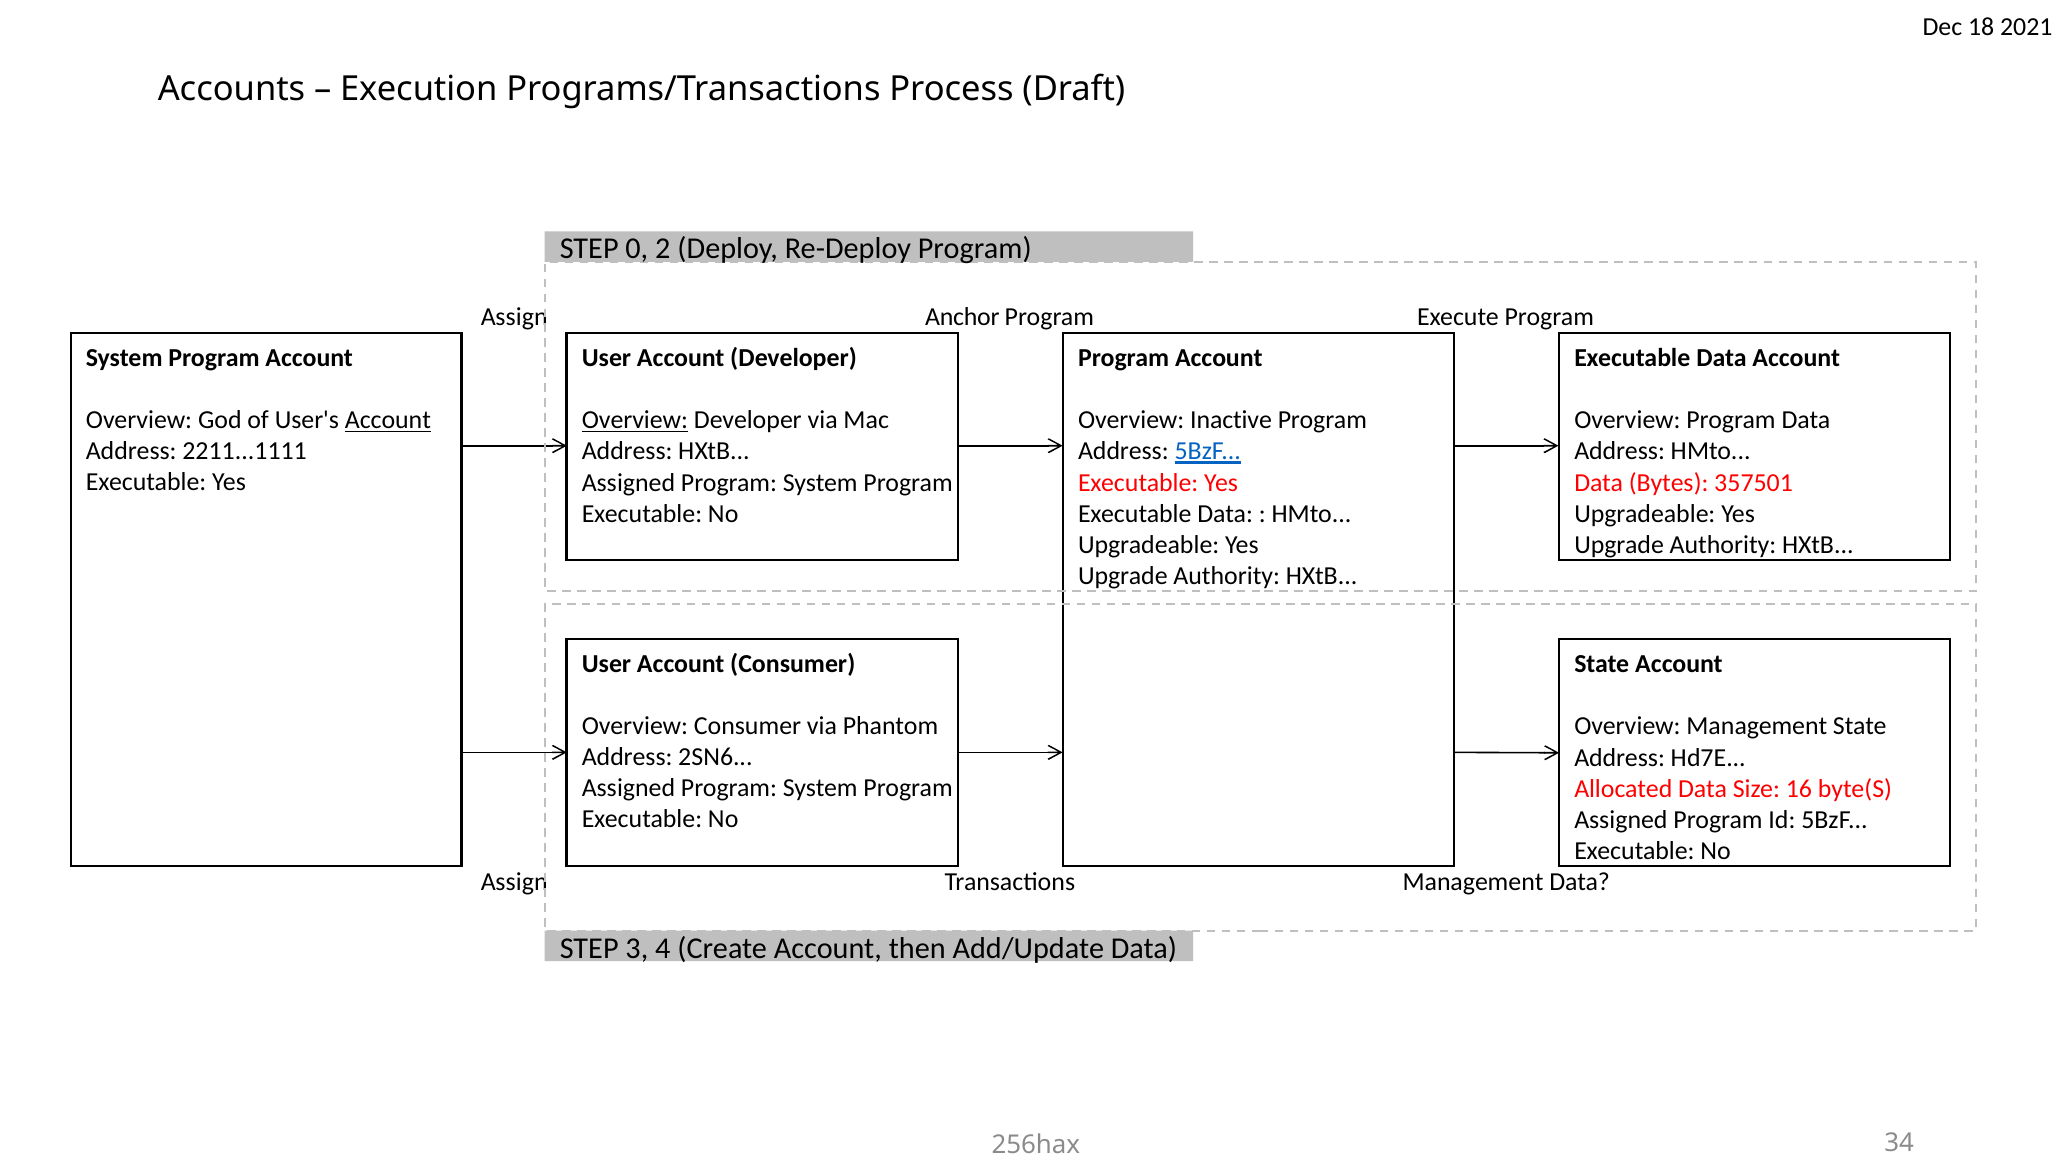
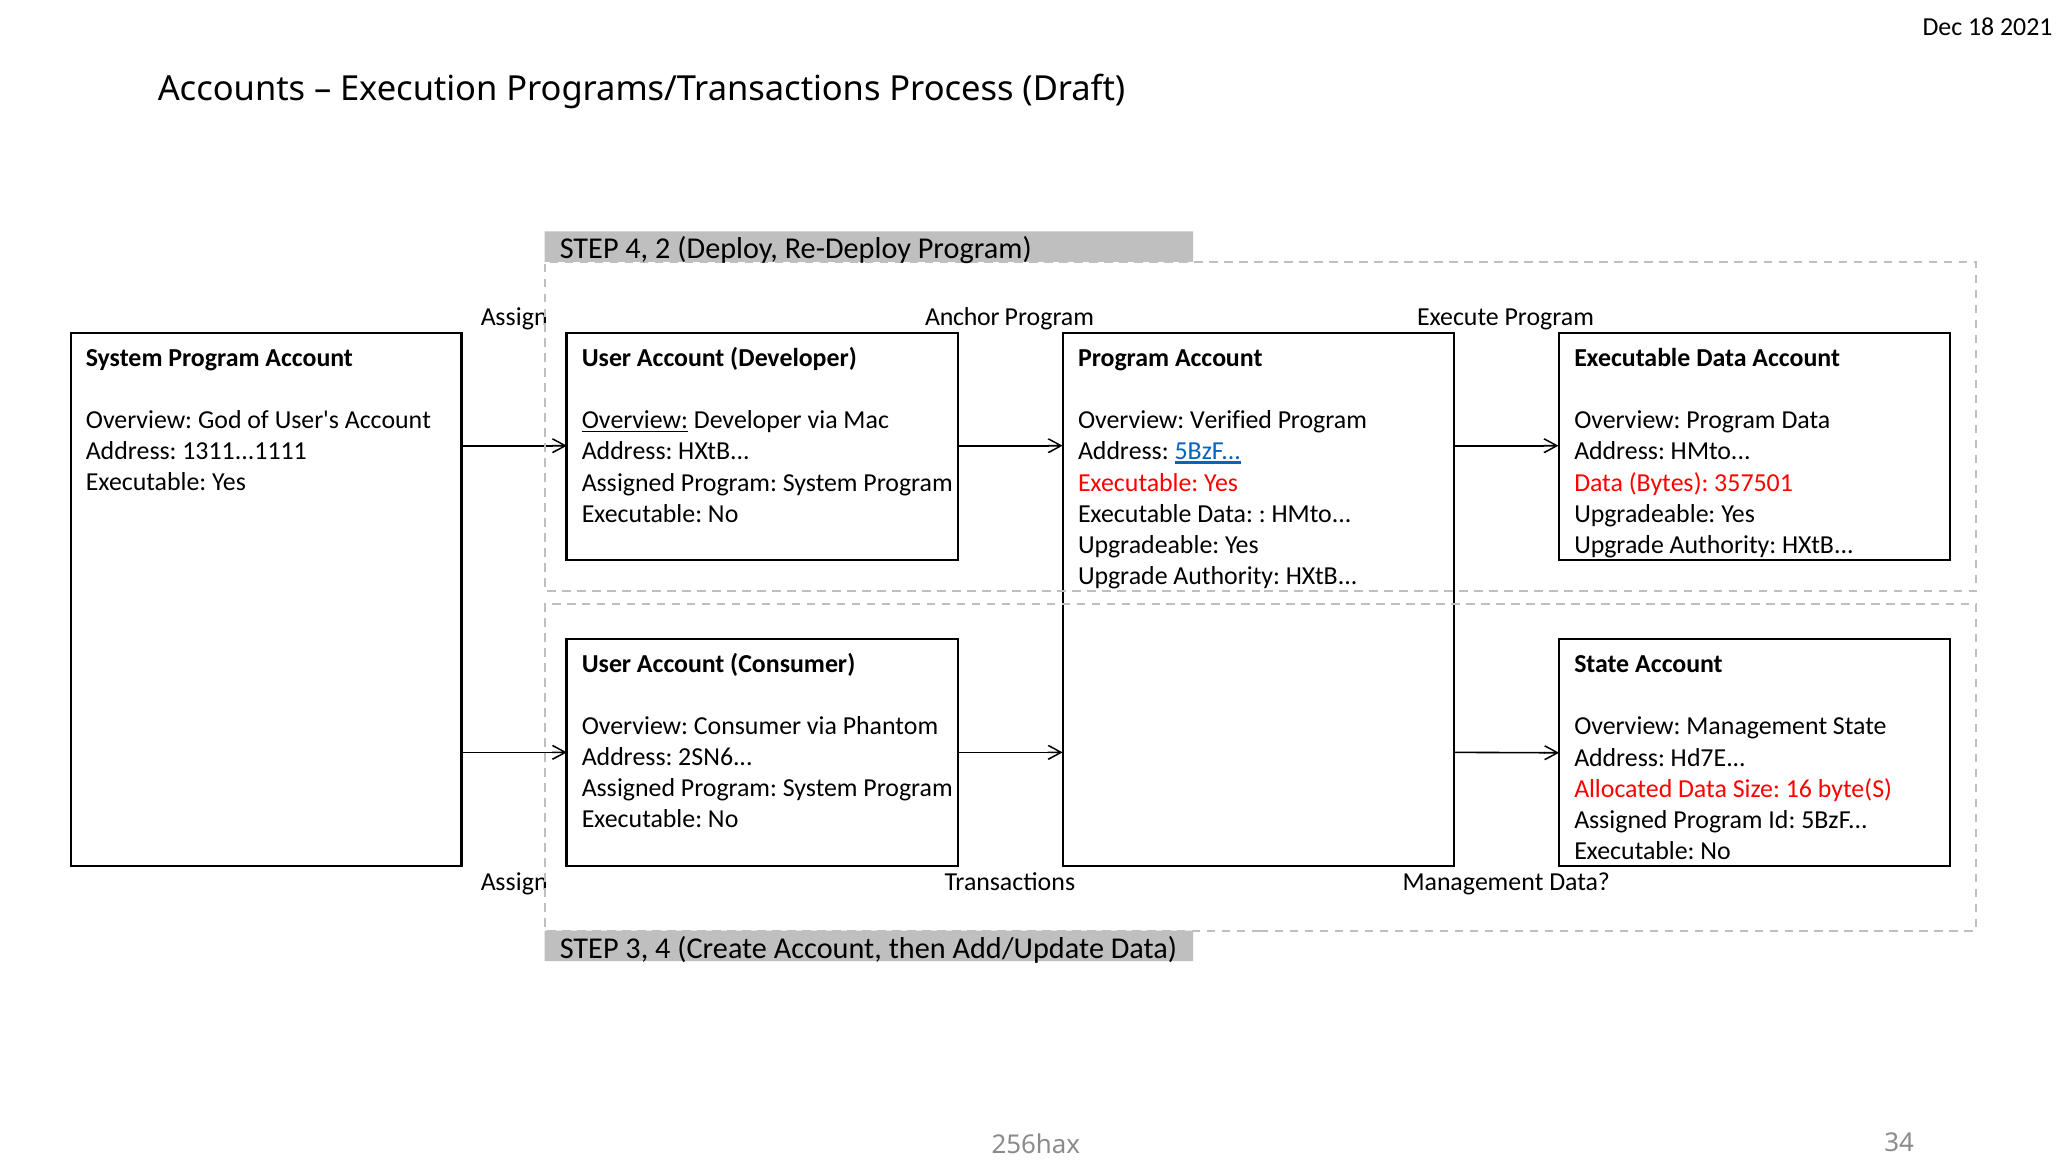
STEP 0: 0 -> 4 (637, 249)
Account underline: present -> none (388, 420)
Inactive: Inactive -> Verified (1231, 420)
2211...1111: 2211...1111 -> 1311...1111 (245, 451)
